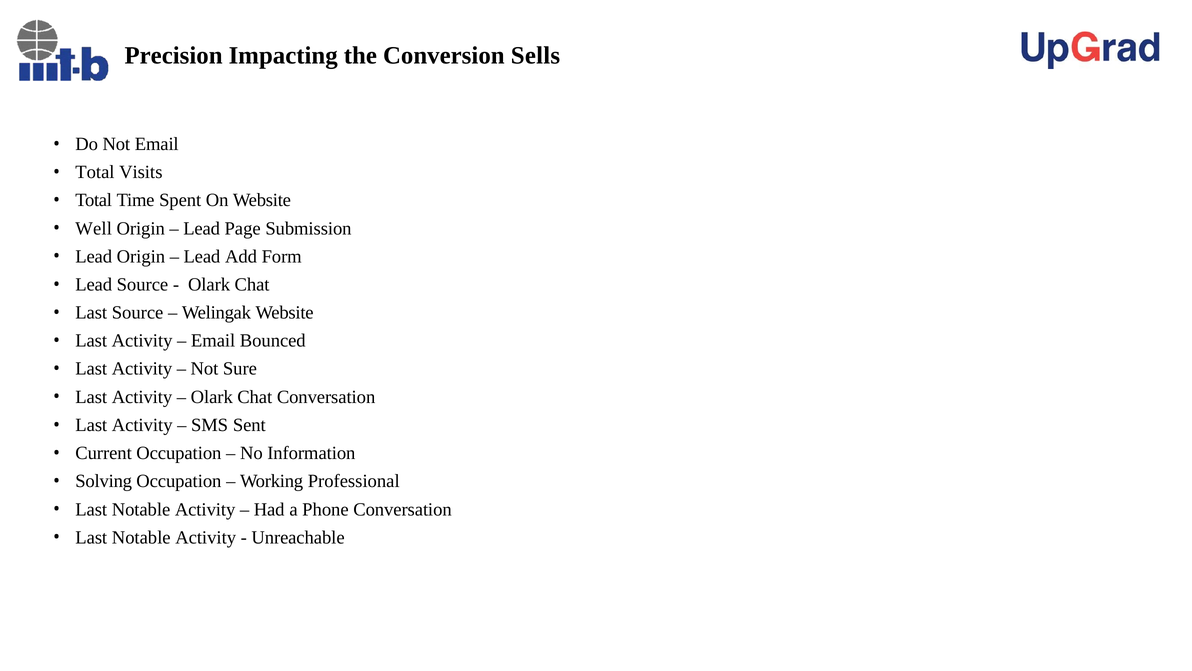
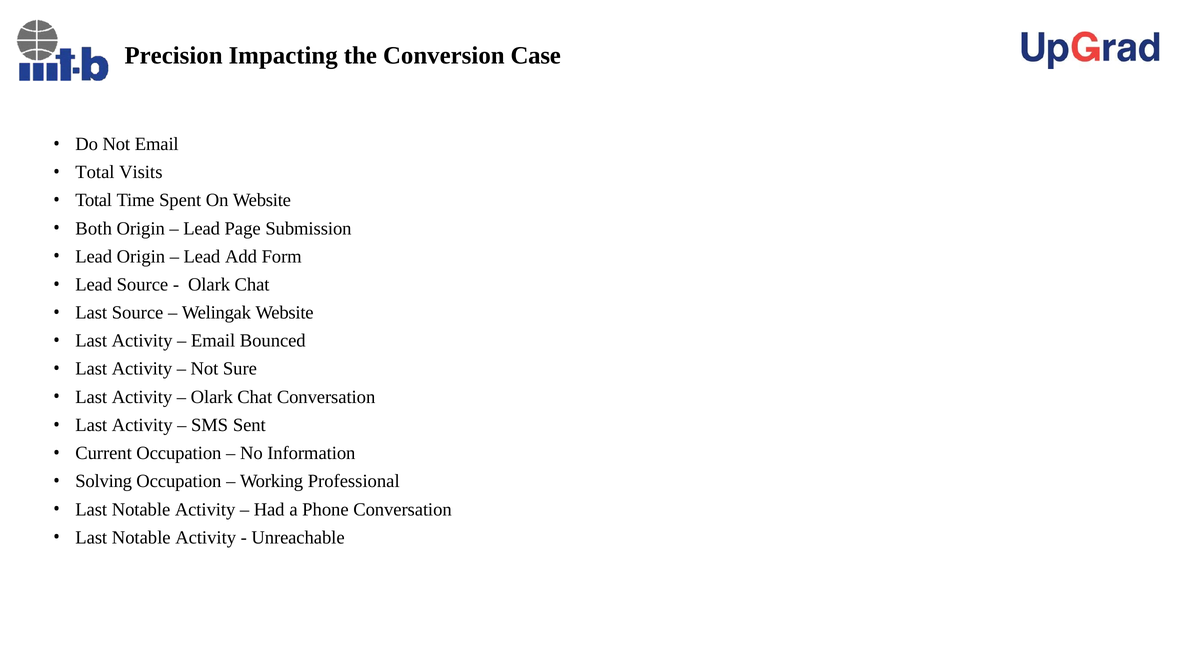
Sells: Sells -> Case (536, 55)
Well: Well -> Both (94, 228)
